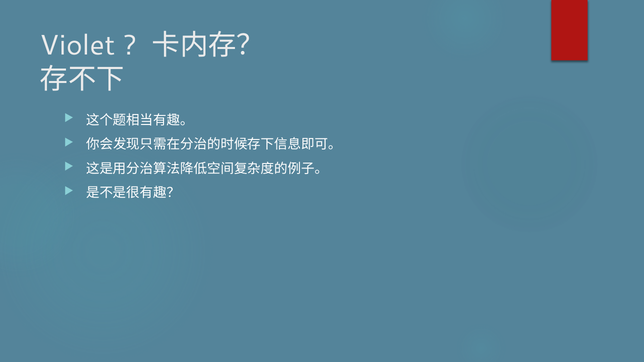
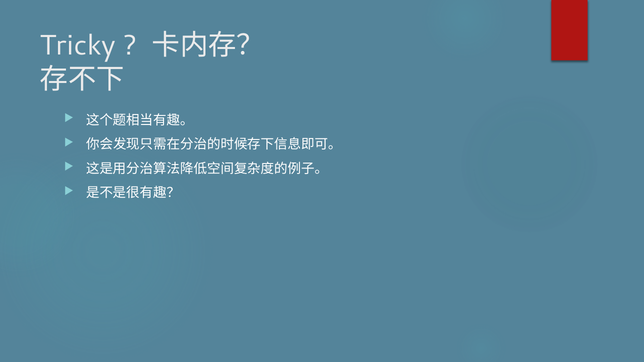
Violet: Violet -> Tricky (78, 46)
